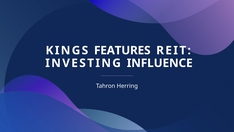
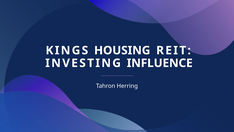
FEATURES: FEATURES -> HOUSING (122, 50)
